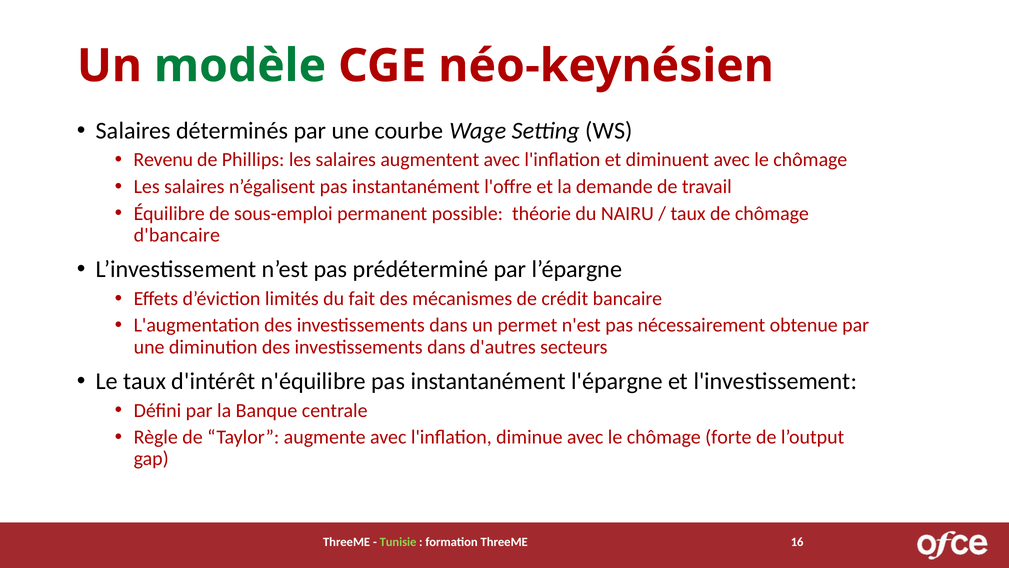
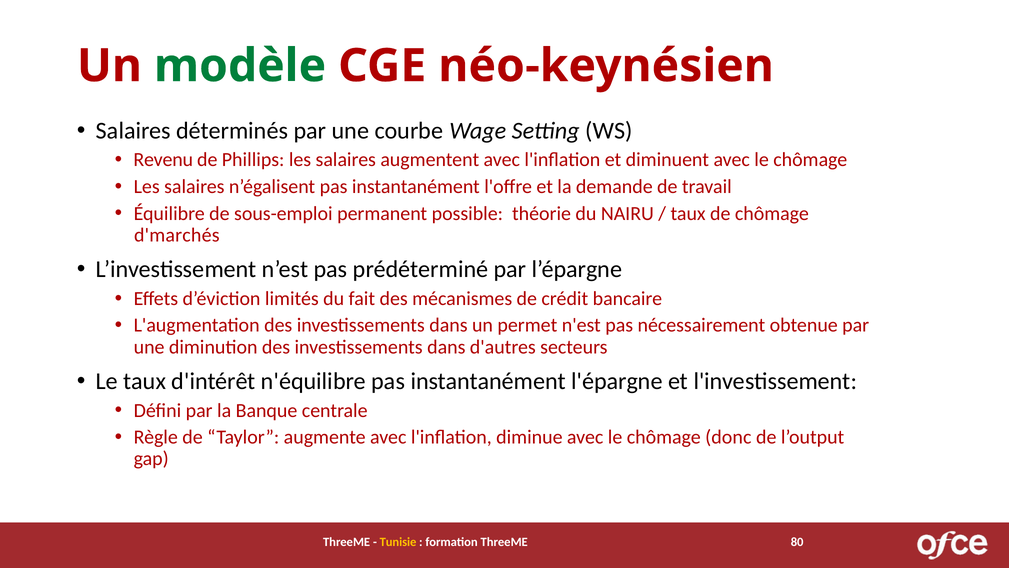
d'bancaire: d'bancaire -> d'marchés (177, 235)
forte: forte -> donc (728, 437)
Tunisie colour: light green -> yellow (398, 542)
16: 16 -> 80 (797, 542)
